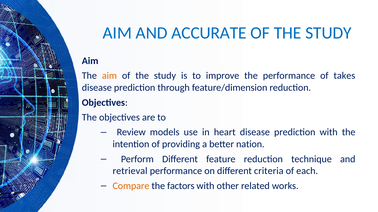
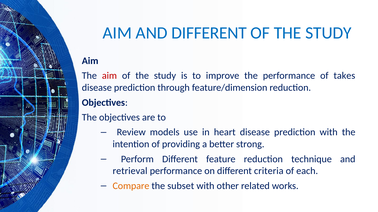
AND ACCURATE: ACCURATE -> DIFFERENT (209, 33)
aim colour: orange -> red (109, 76)
nation: nation -> strong (250, 145)
factors: factors -> subset (181, 186)
